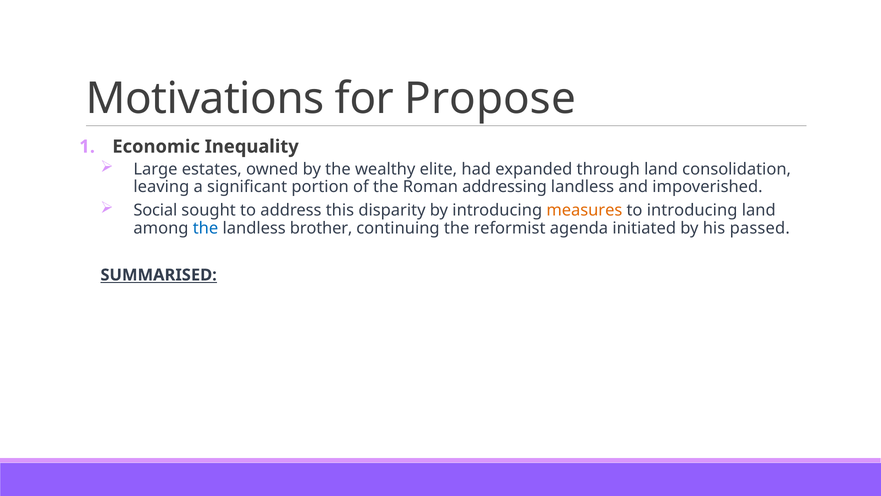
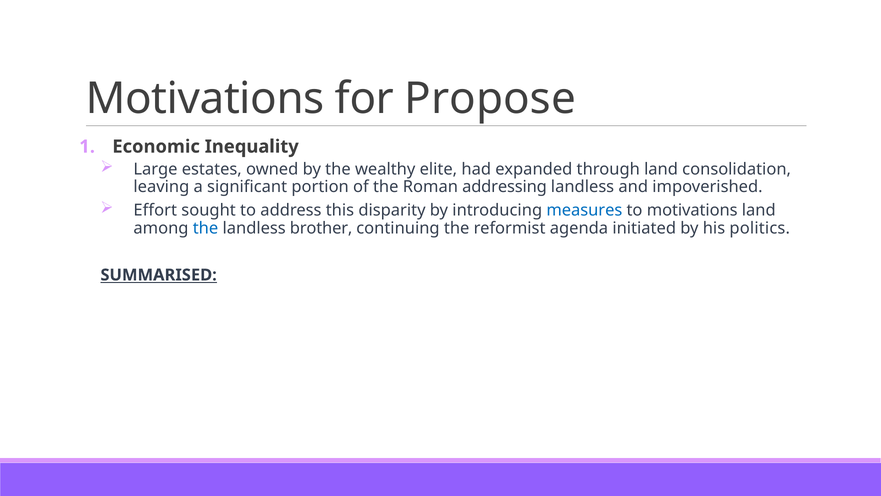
Social: Social -> Effort (155, 210)
measures colour: orange -> blue (584, 210)
to introducing: introducing -> motivations (692, 210)
passed: passed -> politics (760, 228)
